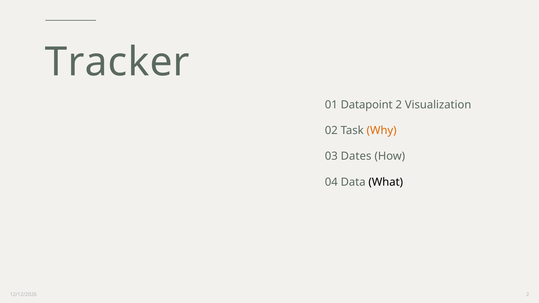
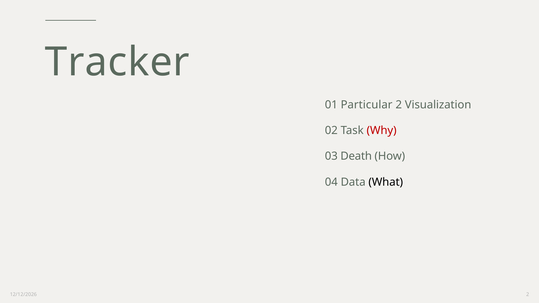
Datapoint: Datapoint -> Particular (367, 105)
Why colour: orange -> red (382, 131)
Dates: Dates -> Death (356, 156)
